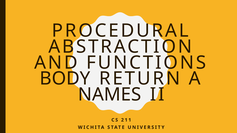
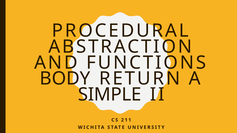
NAMES: NAMES -> SIMPLE (110, 95)
